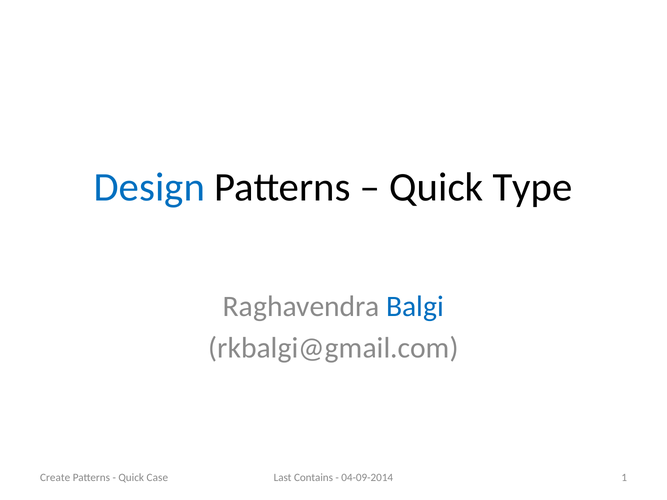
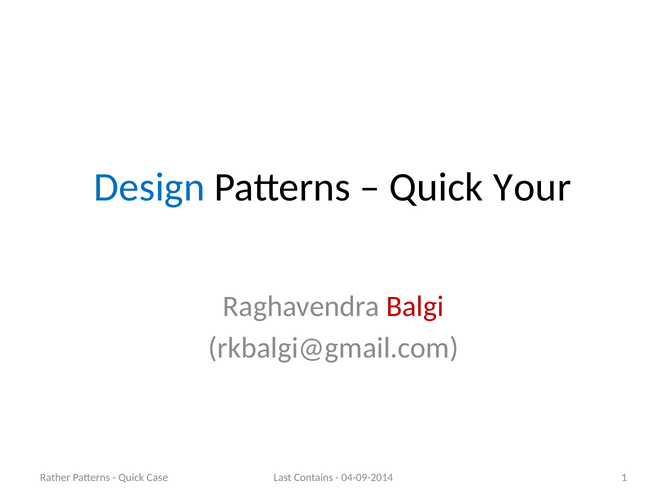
Type: Type -> Your (532, 187)
Balgi colour: blue -> red (415, 307)
Create: Create -> Rather (55, 478)
